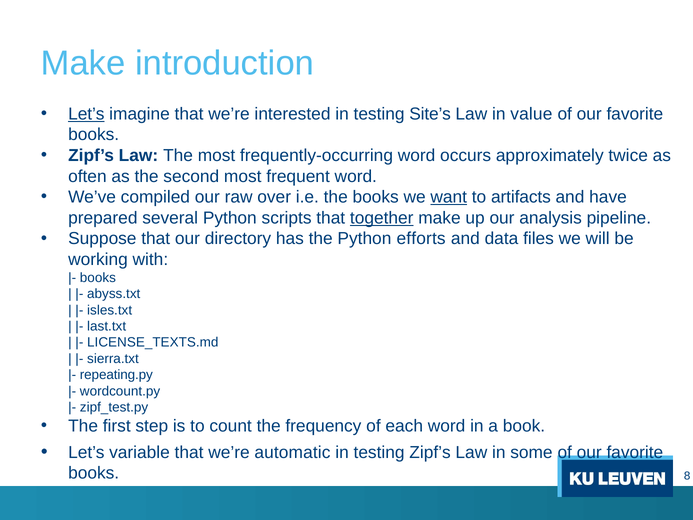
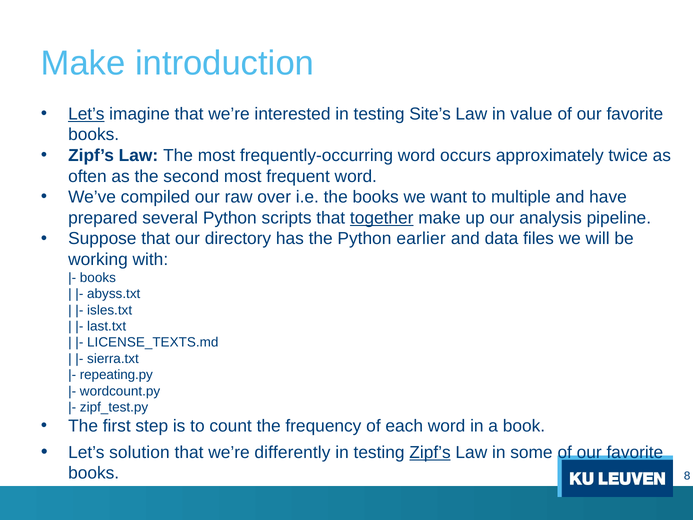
want underline: present -> none (449, 197)
artifacts: artifacts -> multiple (521, 197)
efforts: efforts -> earlier (421, 239)
variable: variable -> solution (139, 452)
automatic: automatic -> differently (292, 452)
Zipf’s underline: none -> present (430, 452)
